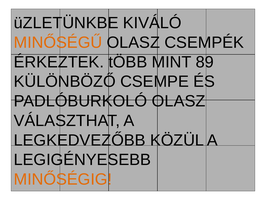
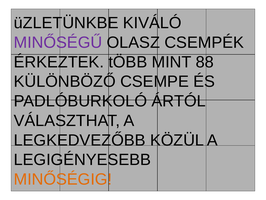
MINŐSÉGŰ colour: orange -> purple (58, 42)
89: 89 -> 88 (205, 62)
PADLÓBURKOLÓ OLASZ: OLASZ -> ÁRTÓL (179, 101)
